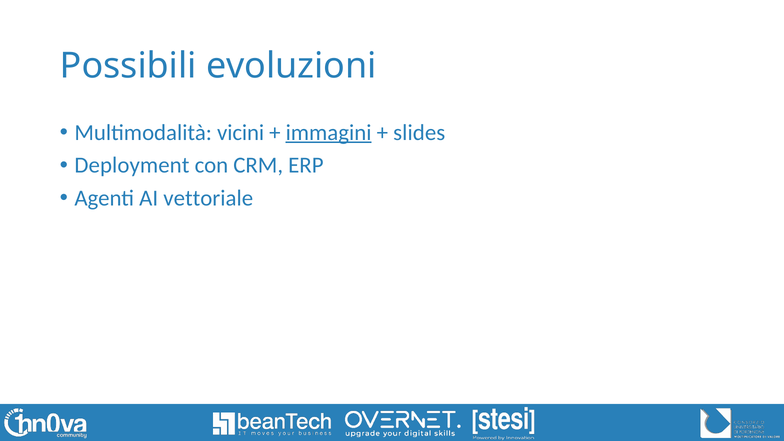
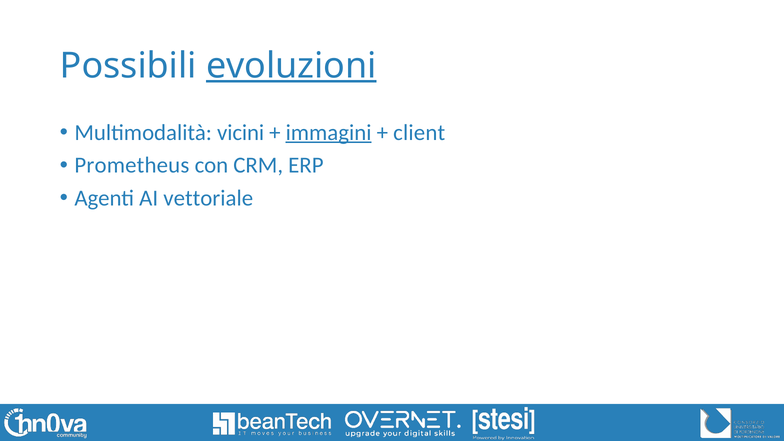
evoluzioni underline: none -> present (291, 66)
slides: slides -> client (419, 133)
Deployment: Deployment -> Prometheus (132, 165)
